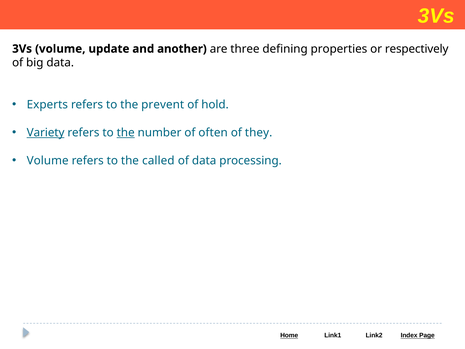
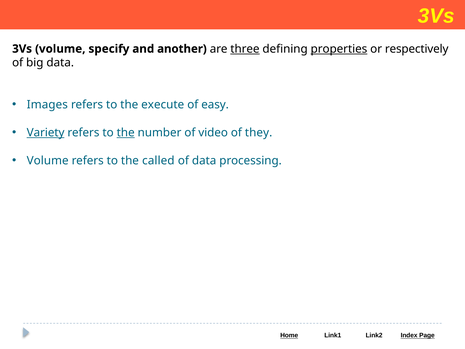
update: update -> specify (109, 49)
three underline: none -> present (245, 49)
properties underline: none -> present (339, 49)
Experts: Experts -> Images (47, 105)
prevent: prevent -> execute (163, 105)
hold: hold -> easy (215, 105)
often: often -> video (213, 133)
